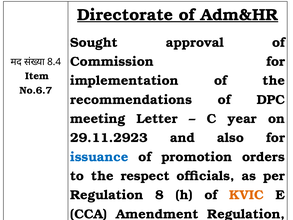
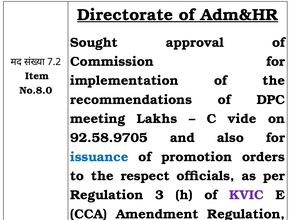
8.4: 8.4 -> 7.2 (54, 62)
No.6.7: No.6.7 -> No.8.0 (36, 90)
Letter: Letter -> Lakhs (157, 119)
year: year -> vide (242, 119)
29.11.2923: 29.11.2923 -> 92.58.9705 (109, 138)
8: 8 -> 3 (159, 195)
KVIC colour: orange -> purple (246, 195)
